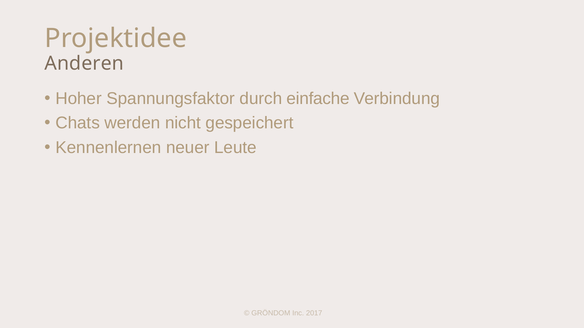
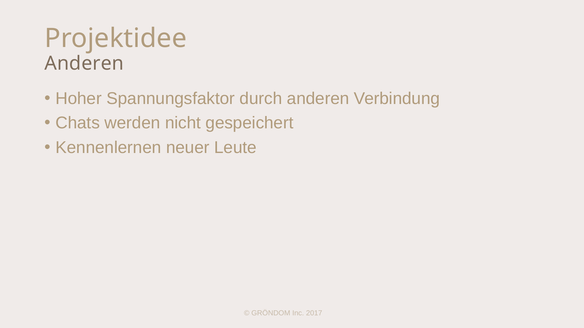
durch einfache: einfache -> anderen (318, 99)
